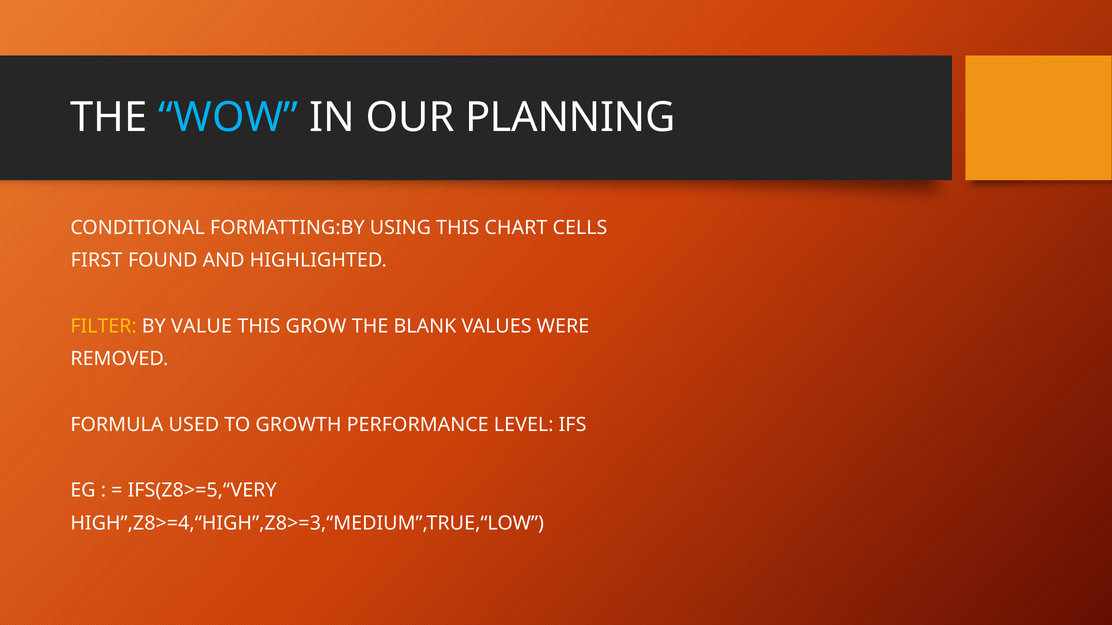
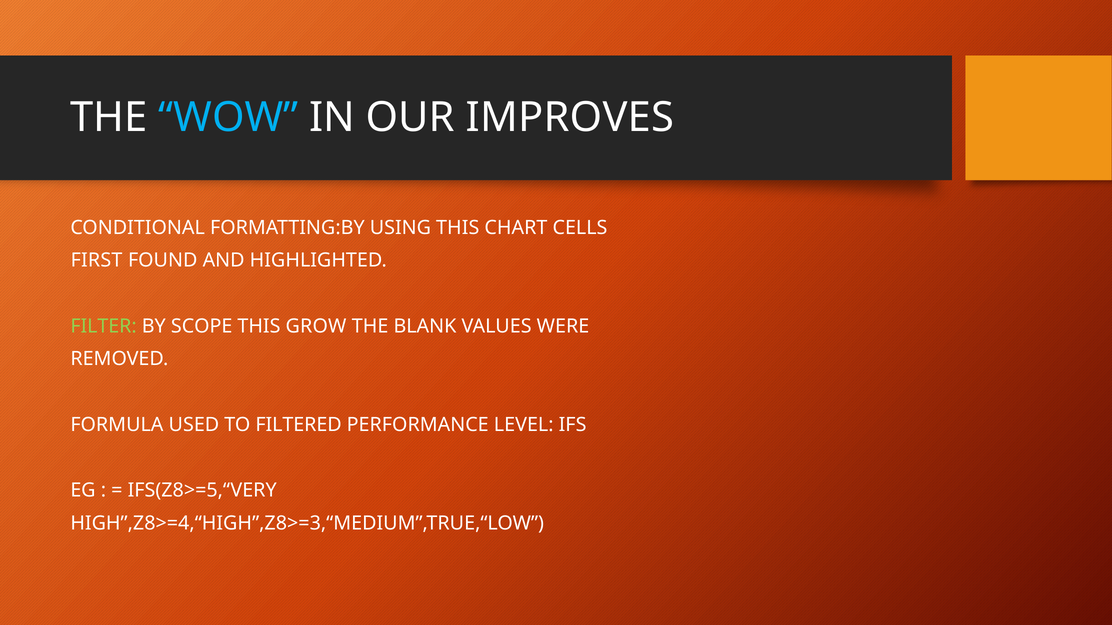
PLANNING: PLANNING -> IMPROVES (570, 118)
FILTER colour: yellow -> light green (104, 326)
VALUE: VALUE -> SCOPE (202, 326)
GROWTH: GROWTH -> FILTERED (299, 425)
